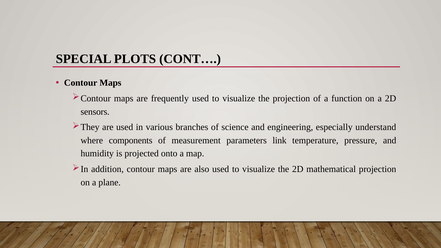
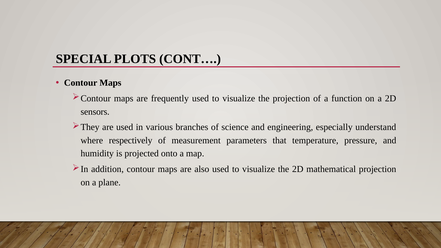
components: components -> respectively (131, 140)
link: link -> that (280, 140)
